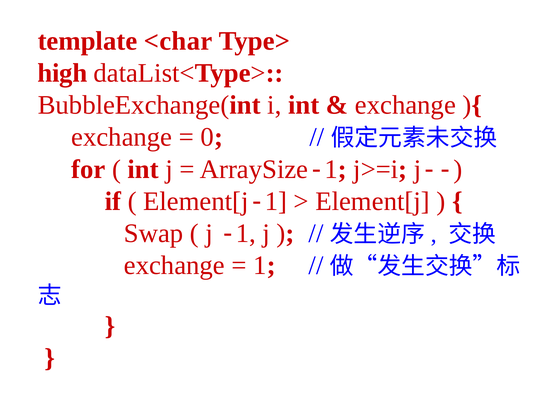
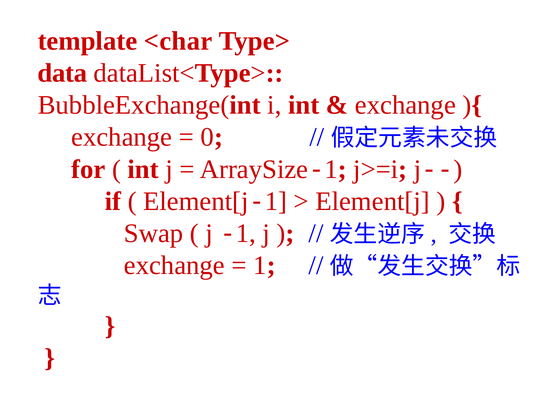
high: high -> data (62, 73)
